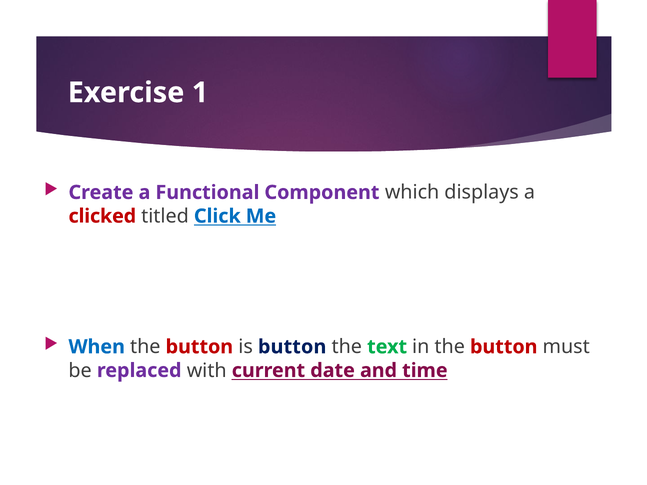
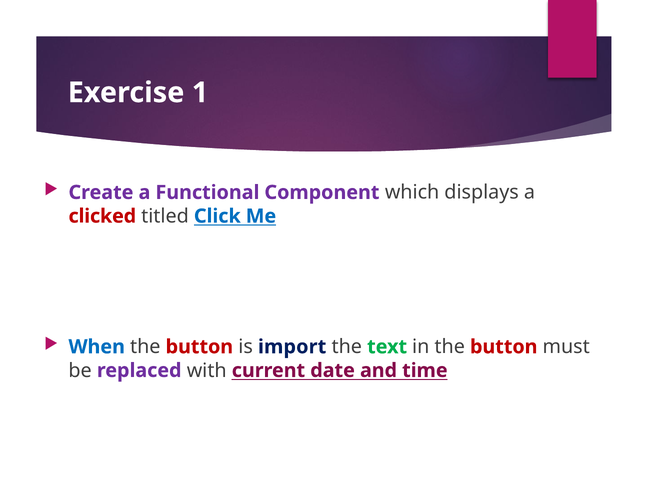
is button: button -> import (292, 347)
